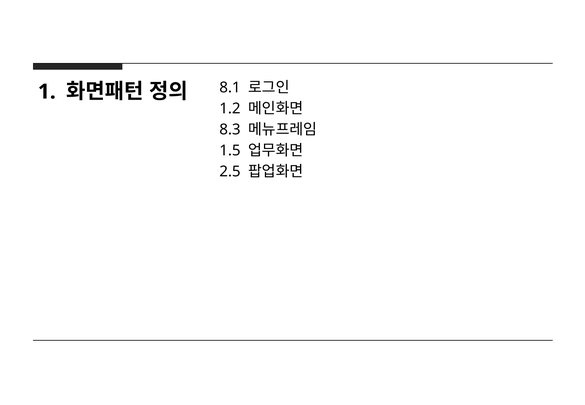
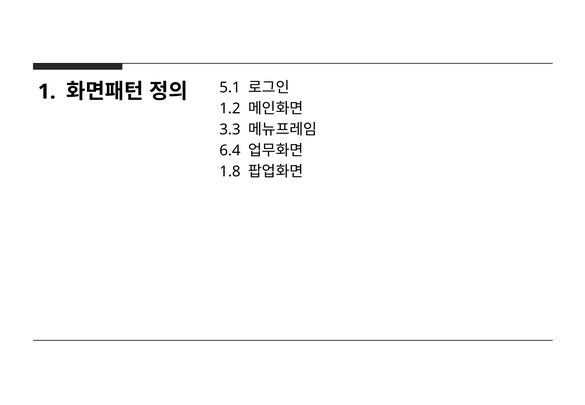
8.1: 8.1 -> 5.1 (230, 88)
8.3: 8.3 -> 3.3 (230, 130)
1.5: 1.5 -> 6.4 (230, 151)
2.5: 2.5 -> 1.8 (230, 172)
